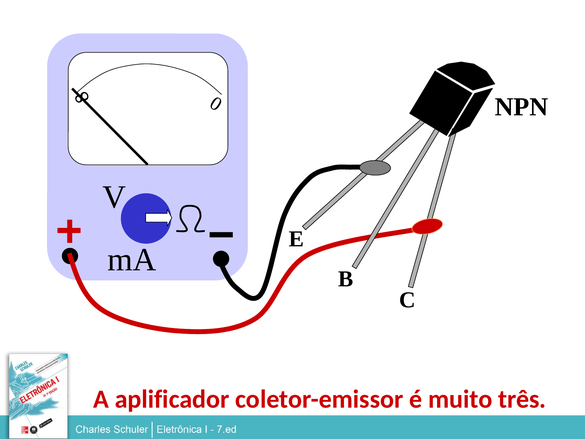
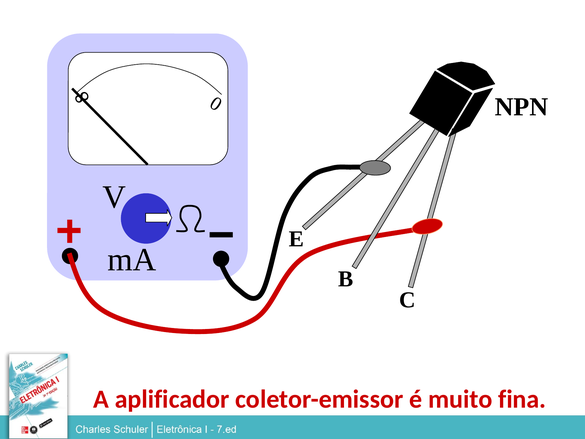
três: três -> fina (522, 399)
